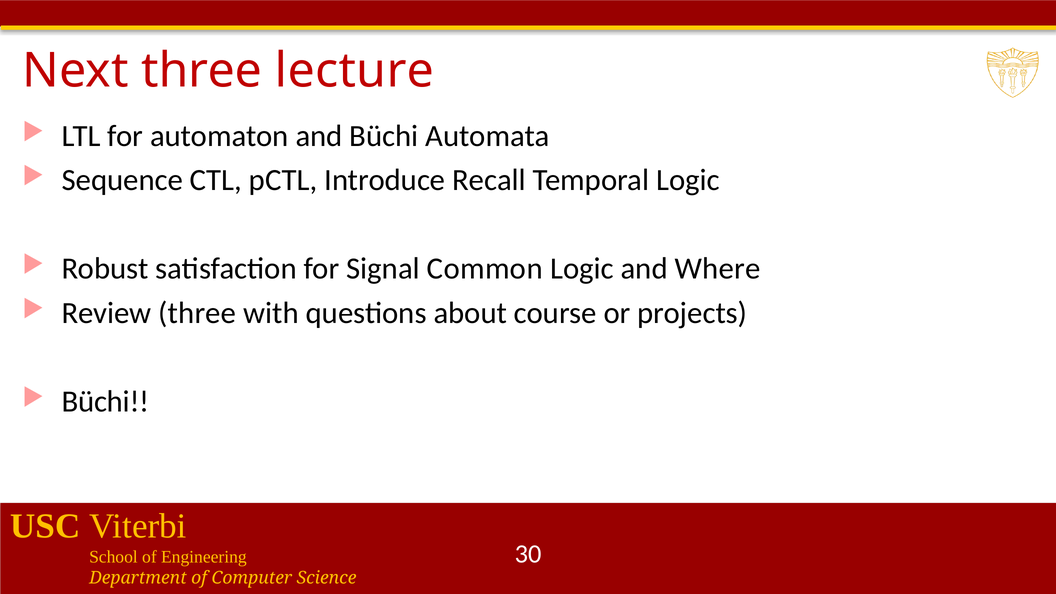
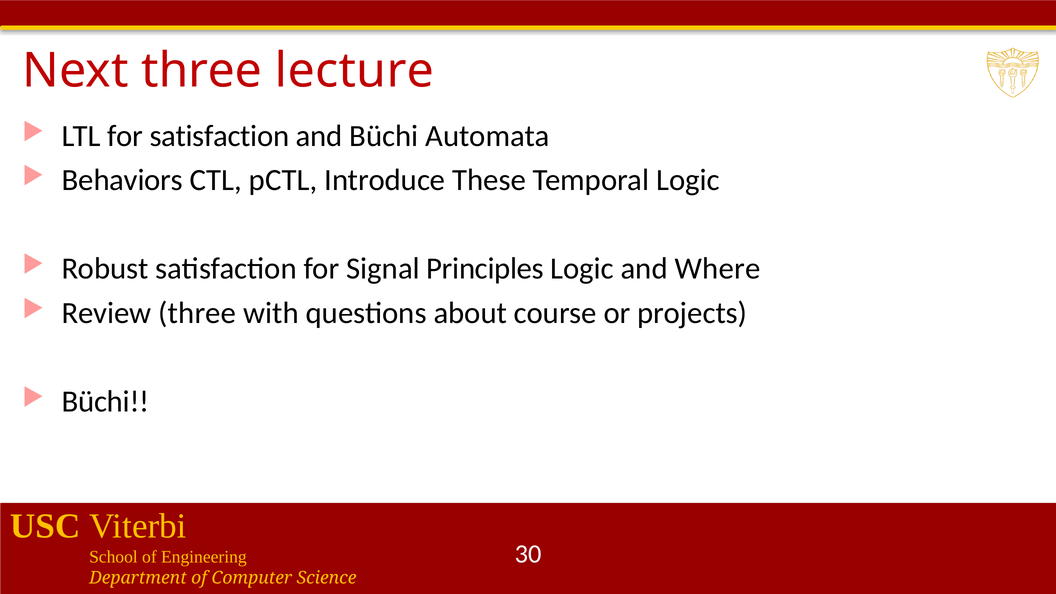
for automaton: automaton -> satisfaction (219, 136)
Sequence: Sequence -> Behaviors (122, 180)
Recall: Recall -> These (489, 180)
Common: Common -> Principles (485, 269)
